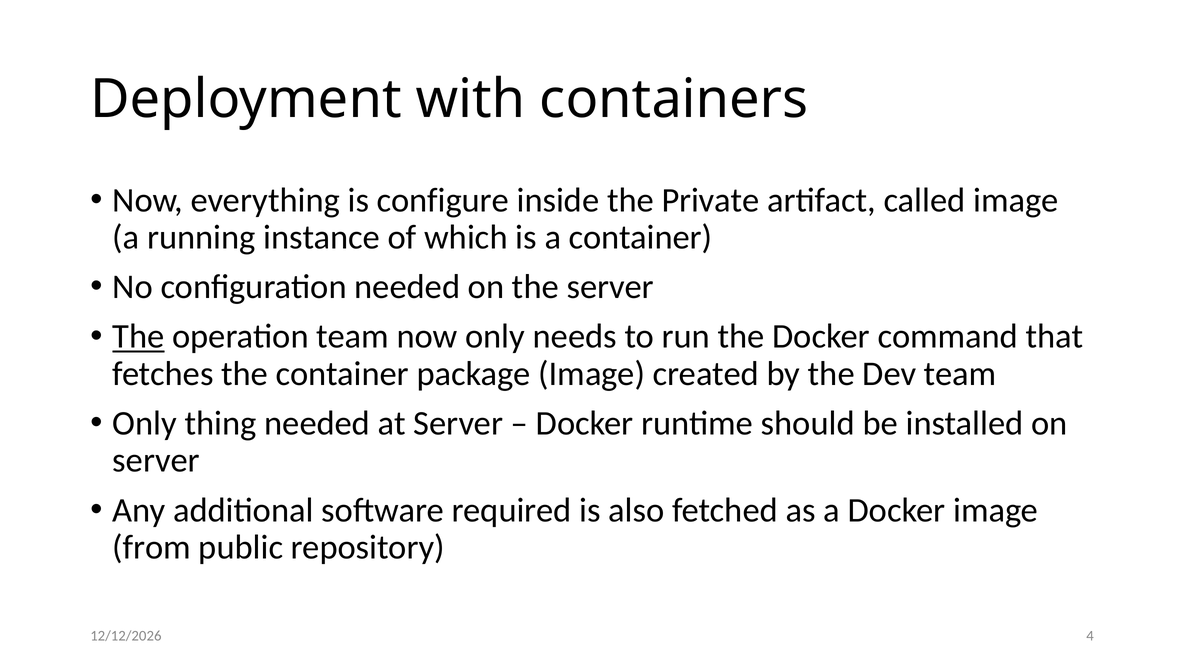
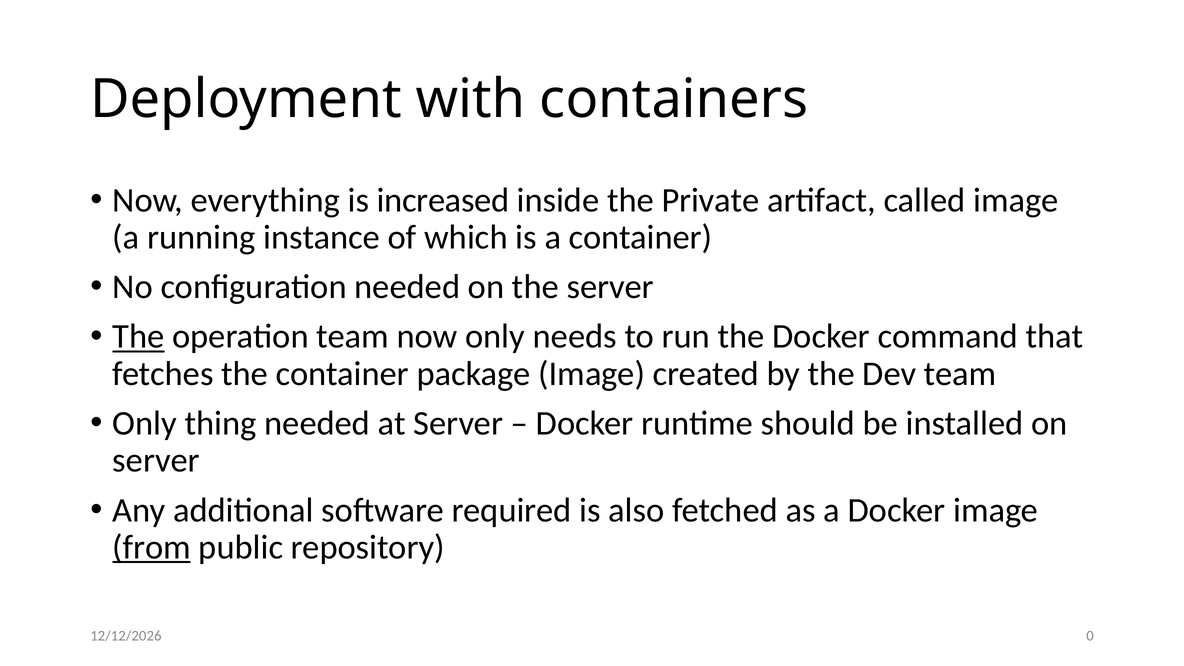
configure: configure -> increased (443, 200)
from underline: none -> present (152, 547)
4: 4 -> 0 (1090, 636)
